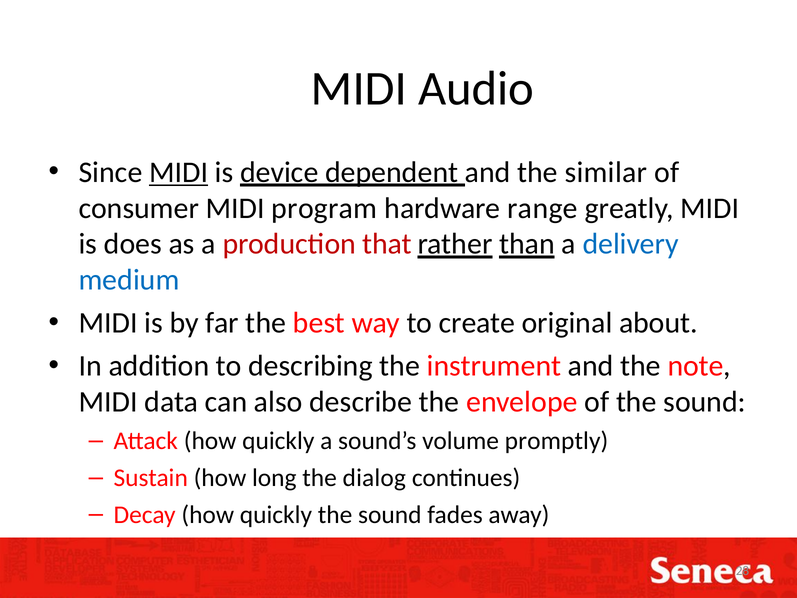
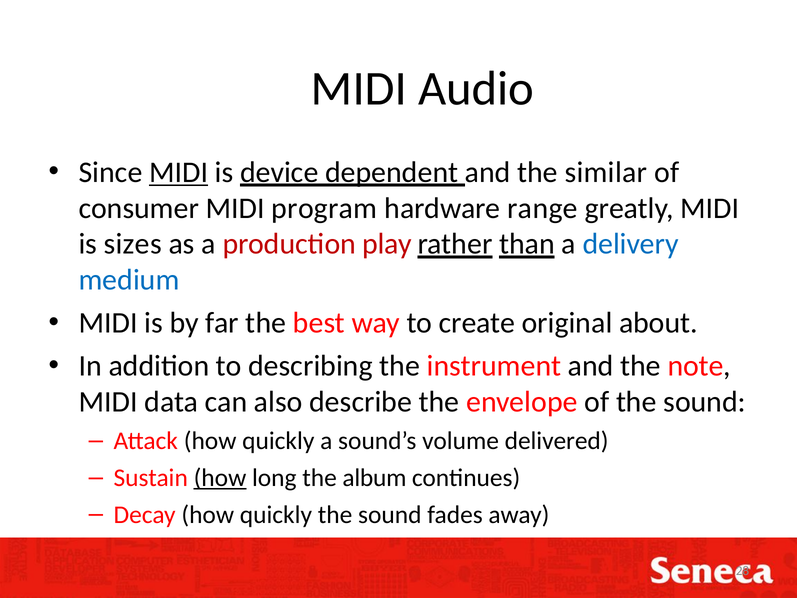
does: does -> sizes (133, 244)
that: that -> play (387, 244)
promptly: promptly -> delivered (557, 441)
how underline: none -> present (220, 478)
dialog: dialog -> album (374, 478)
